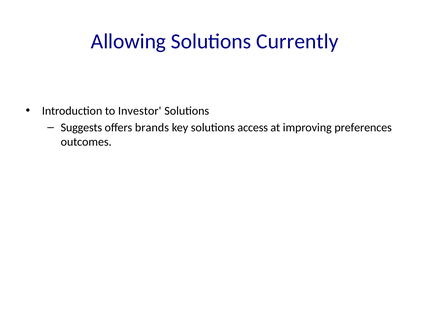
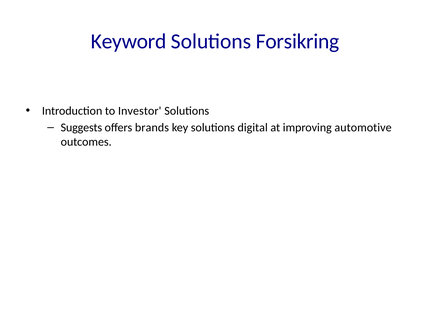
Allowing: Allowing -> Keyword (129, 41)
Currently: Currently -> Forsikring (298, 41)
access: access -> digital (253, 127)
preferences: preferences -> automotive (363, 127)
